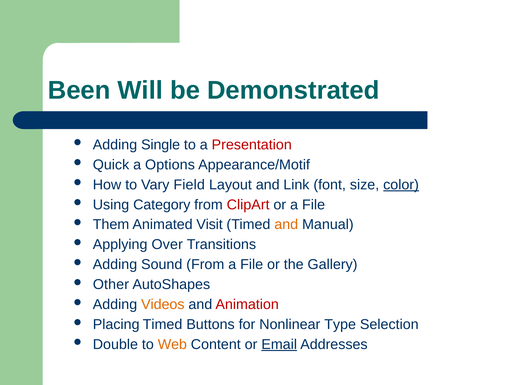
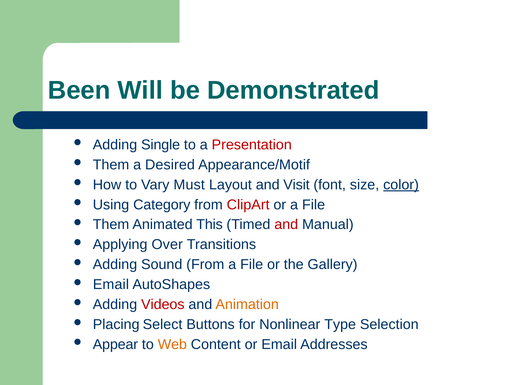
Quick: Quick -> Them (111, 165)
Options: Options -> Desired (170, 165)
Field: Field -> Must (189, 185)
Link: Link -> Visit (296, 185)
Visit: Visit -> This (210, 224)
and colour: orange -> red (286, 224)
Other: Other -> Email (111, 284)
Videos colour: orange -> red (163, 304)
Animation colour: red -> orange (247, 304)
Placing Timed: Timed -> Select (163, 324)
Double: Double -> Appear (115, 344)
Email underline: present -> none (279, 344)
